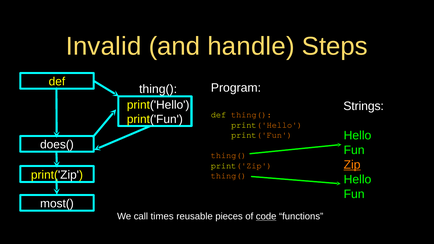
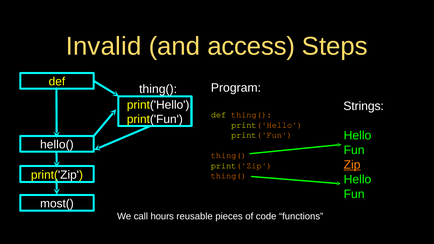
handle: handle -> access (251, 46)
does(: does( -> hello( (57, 145)
times: times -> hours (162, 216)
code underline: present -> none (266, 216)
